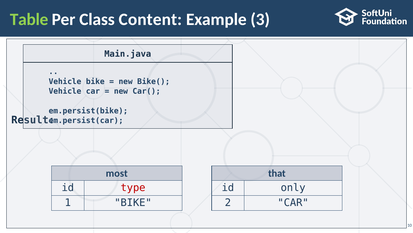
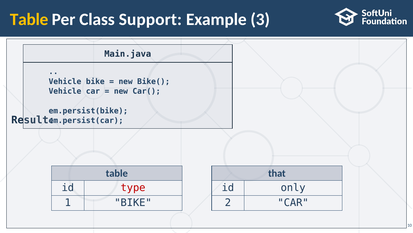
Table colour: light green -> yellow (29, 20)
Content: Content -> Support (150, 20)
most: most -> table (117, 173)
